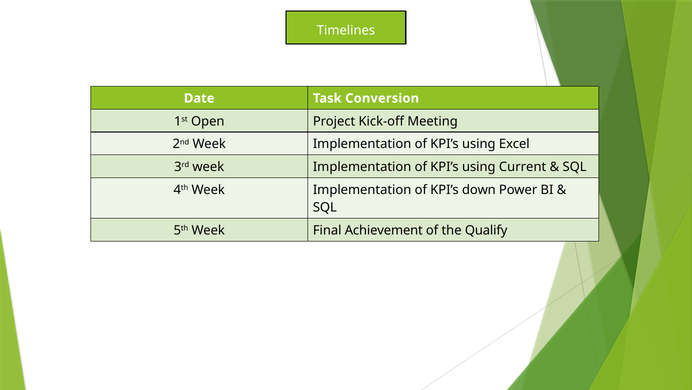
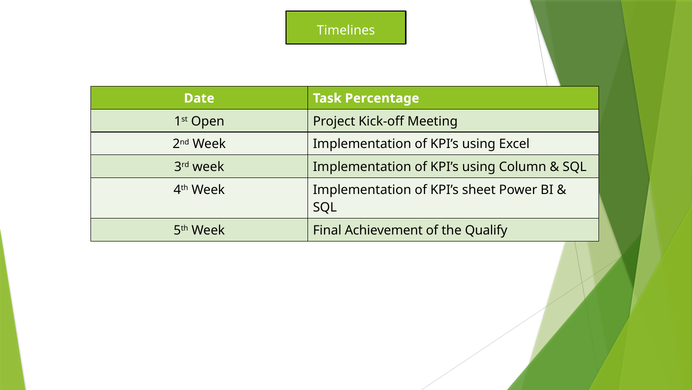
Conversion: Conversion -> Percentage (382, 98)
Current: Current -> Column (523, 167)
down: down -> sheet (479, 190)
